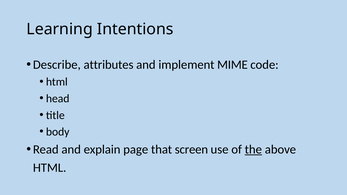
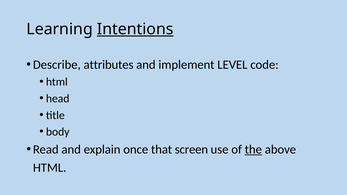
Intentions underline: none -> present (135, 29)
MIME: MIME -> LEVEL (232, 65)
page: page -> once (136, 150)
